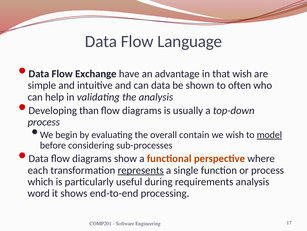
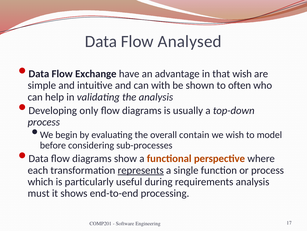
Language: Language -> Analysed (190, 41)
can data: data -> with (161, 85)
than: than -> only (89, 110)
model underline: present -> none (269, 134)
word: word -> must (39, 193)
